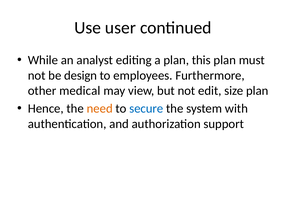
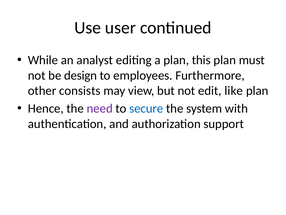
medical: medical -> consists (80, 91)
size: size -> like (234, 91)
need colour: orange -> purple (100, 108)
